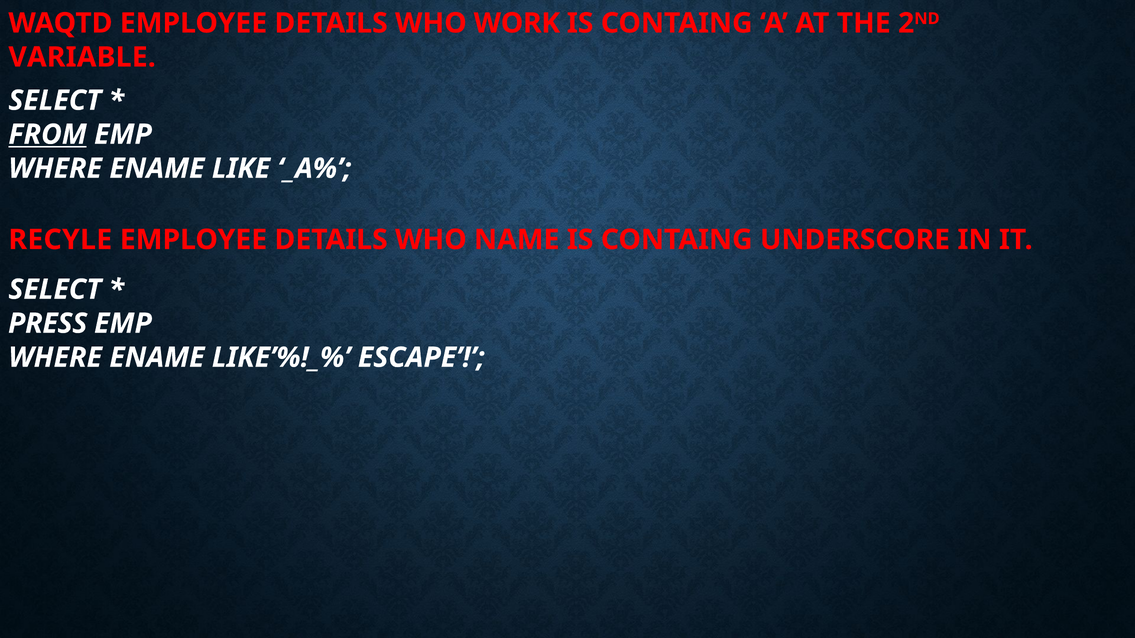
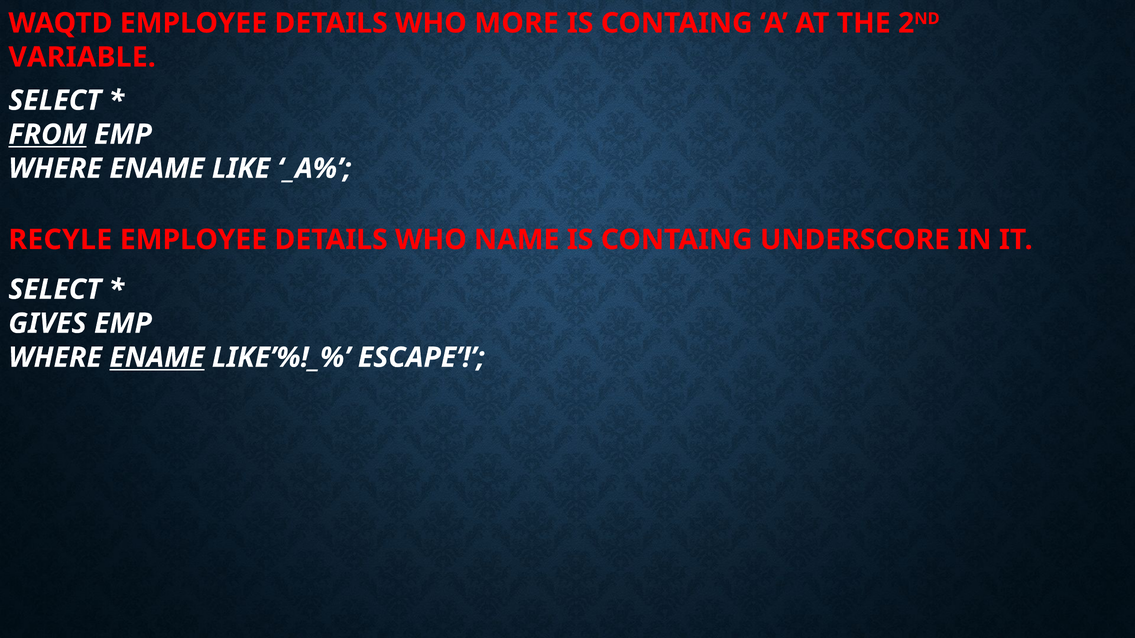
WORK: WORK -> MORE (517, 23)
PRESS: PRESS -> GIVES (47, 324)
ENAME underline: none -> present (157, 358)
